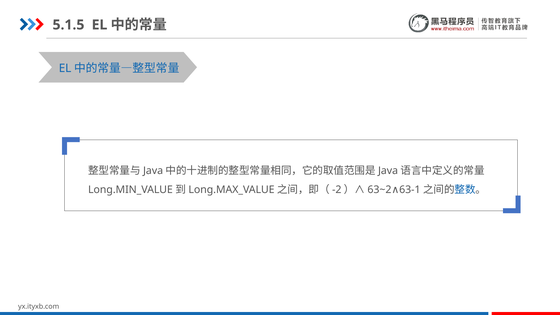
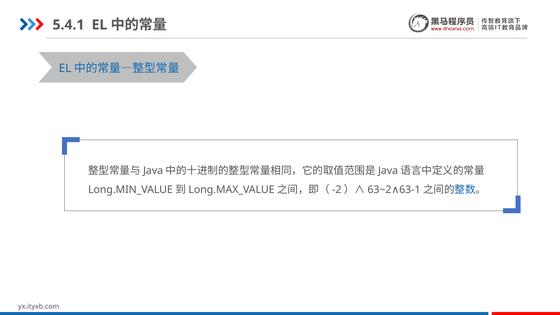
5.1.5: 5.1.5 -> 5.4.1 (68, 25)
